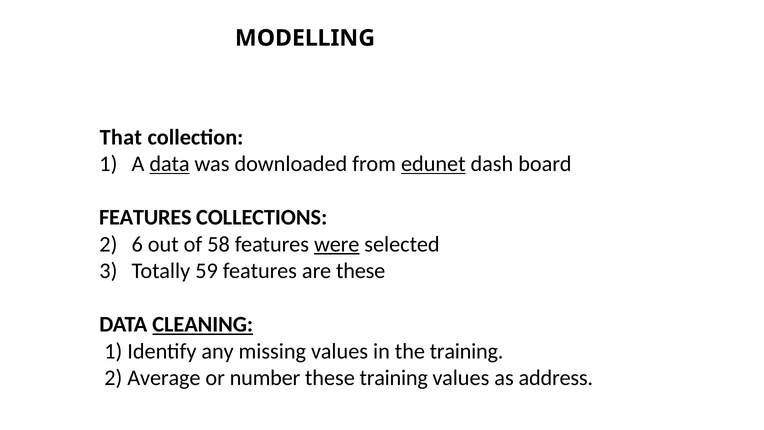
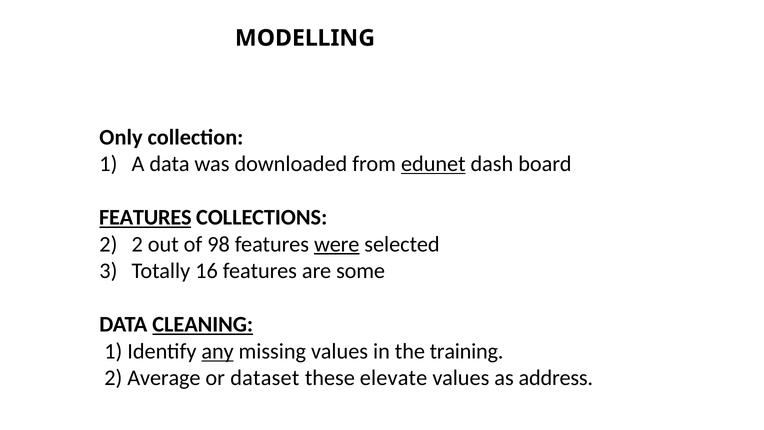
That: That -> Only (121, 137)
data underline: present -> none (170, 164)
FEATURES underline: none -> present (145, 217)
2 6: 6 -> 2 (137, 244)
58: 58 -> 98 (219, 244)
59: 59 -> 16 (207, 271)
are these: these -> some (361, 271)
any underline: none -> present (218, 351)
number: number -> dataset (265, 378)
these training: training -> elevate (394, 378)
